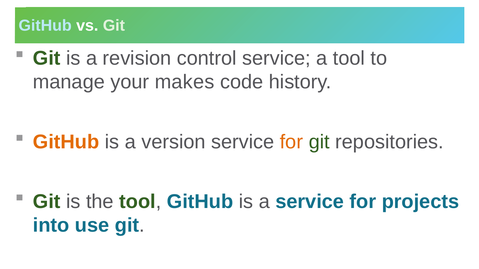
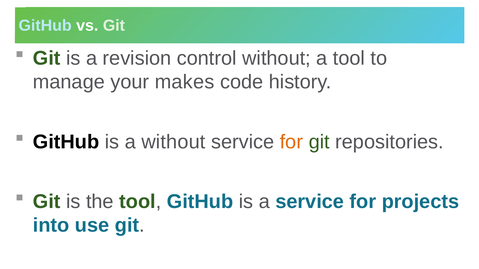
control service: service -> without (276, 58)
GitHub colour: orange -> black (66, 142)
a version: version -> without (173, 142)
